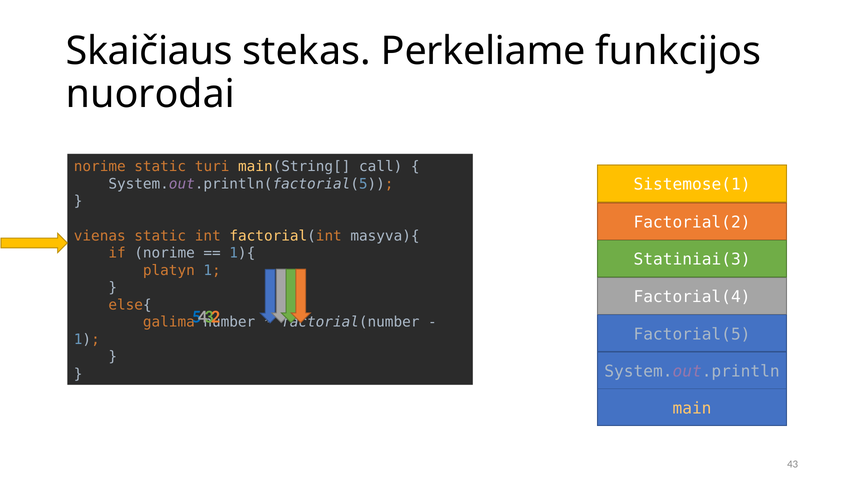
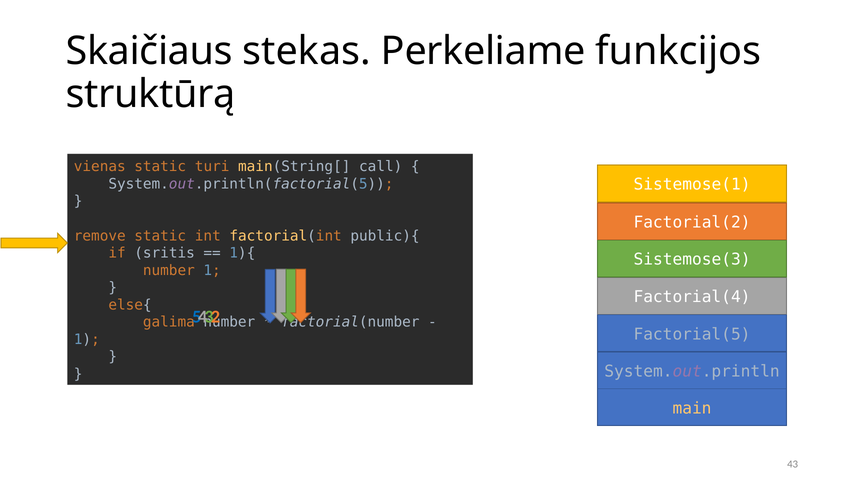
nuorodai: nuorodai -> struktūrą (151, 94)
norime: norime -> vienas (100, 167)
vienas: vienas -> remove (100, 236)
masyva){: masyva){ -> public){ (385, 236)
if norime: norime -> sritis (165, 253)
Statiniai(3: Statiniai(3 -> Sistemose(3 (692, 260)
platyn: platyn -> number (169, 270)
